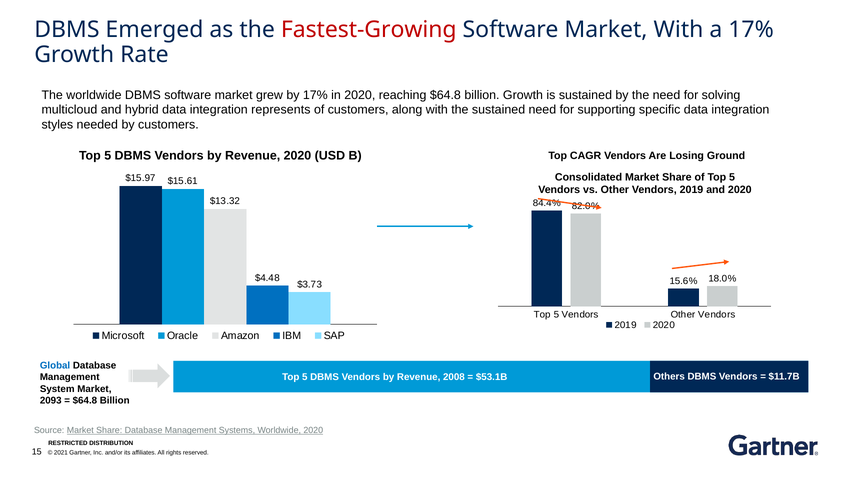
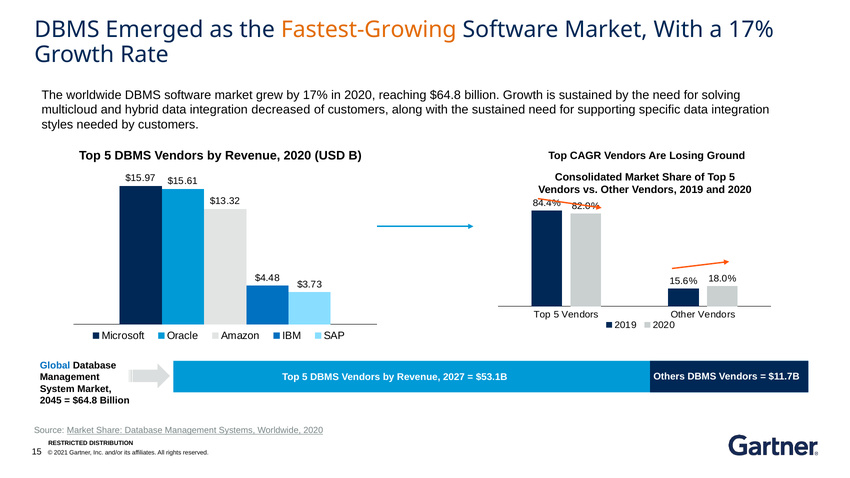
Fastest-Growing colour: red -> orange (369, 30)
represents: represents -> decreased (281, 110)
2008: 2008 -> 2027 (454, 377)
2093: 2093 -> 2045 (51, 401)
